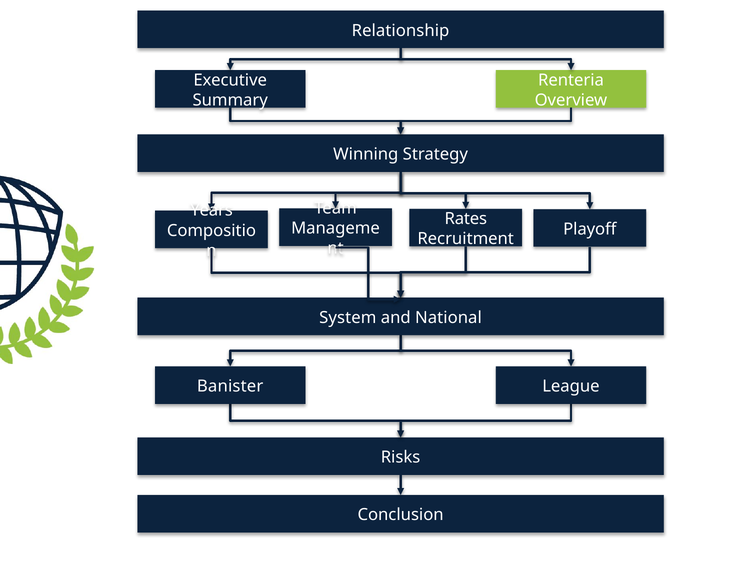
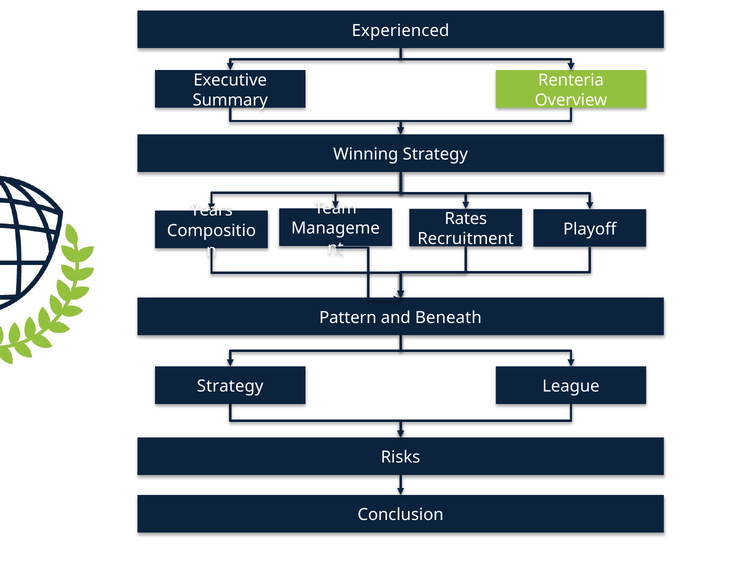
Relationship: Relationship -> Experienced (401, 30)
System: System -> Pattern (348, 318)
National: National -> Beneath (448, 318)
Banister: Banister -> Strategy (230, 386)
